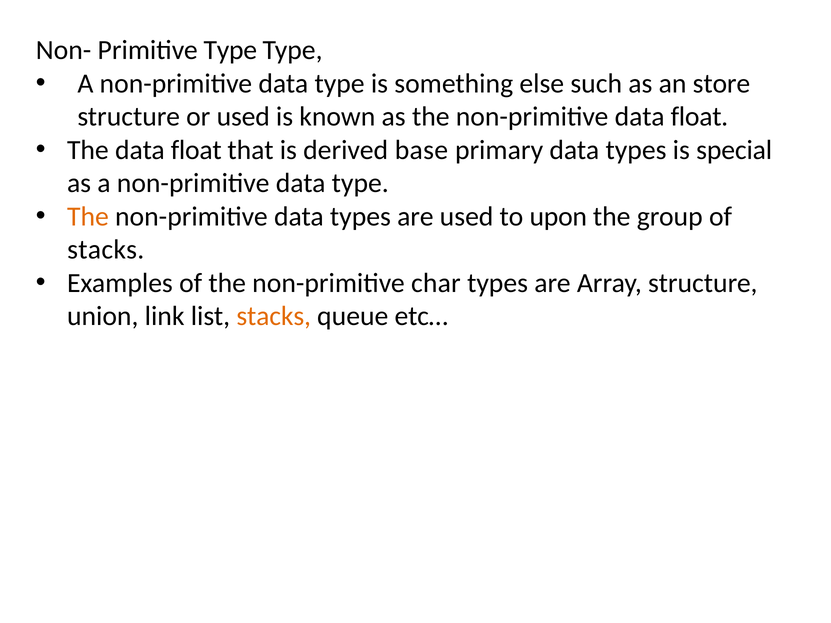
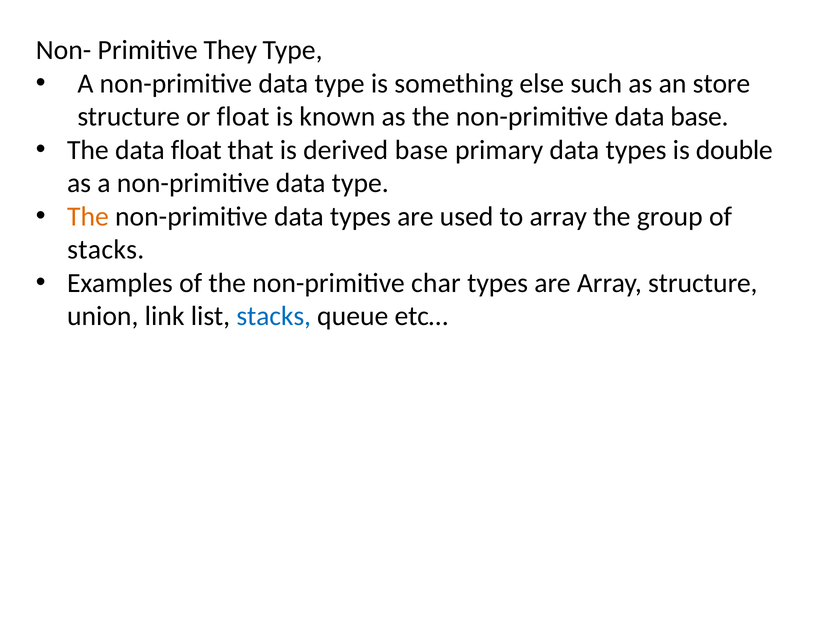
Primitive Type: Type -> They (230, 50)
or used: used -> float (243, 117)
non-primitive data float: float -> base (699, 117)
special: special -> double (734, 150)
to upon: upon -> array (558, 217)
stacks colour: orange -> blue (274, 316)
